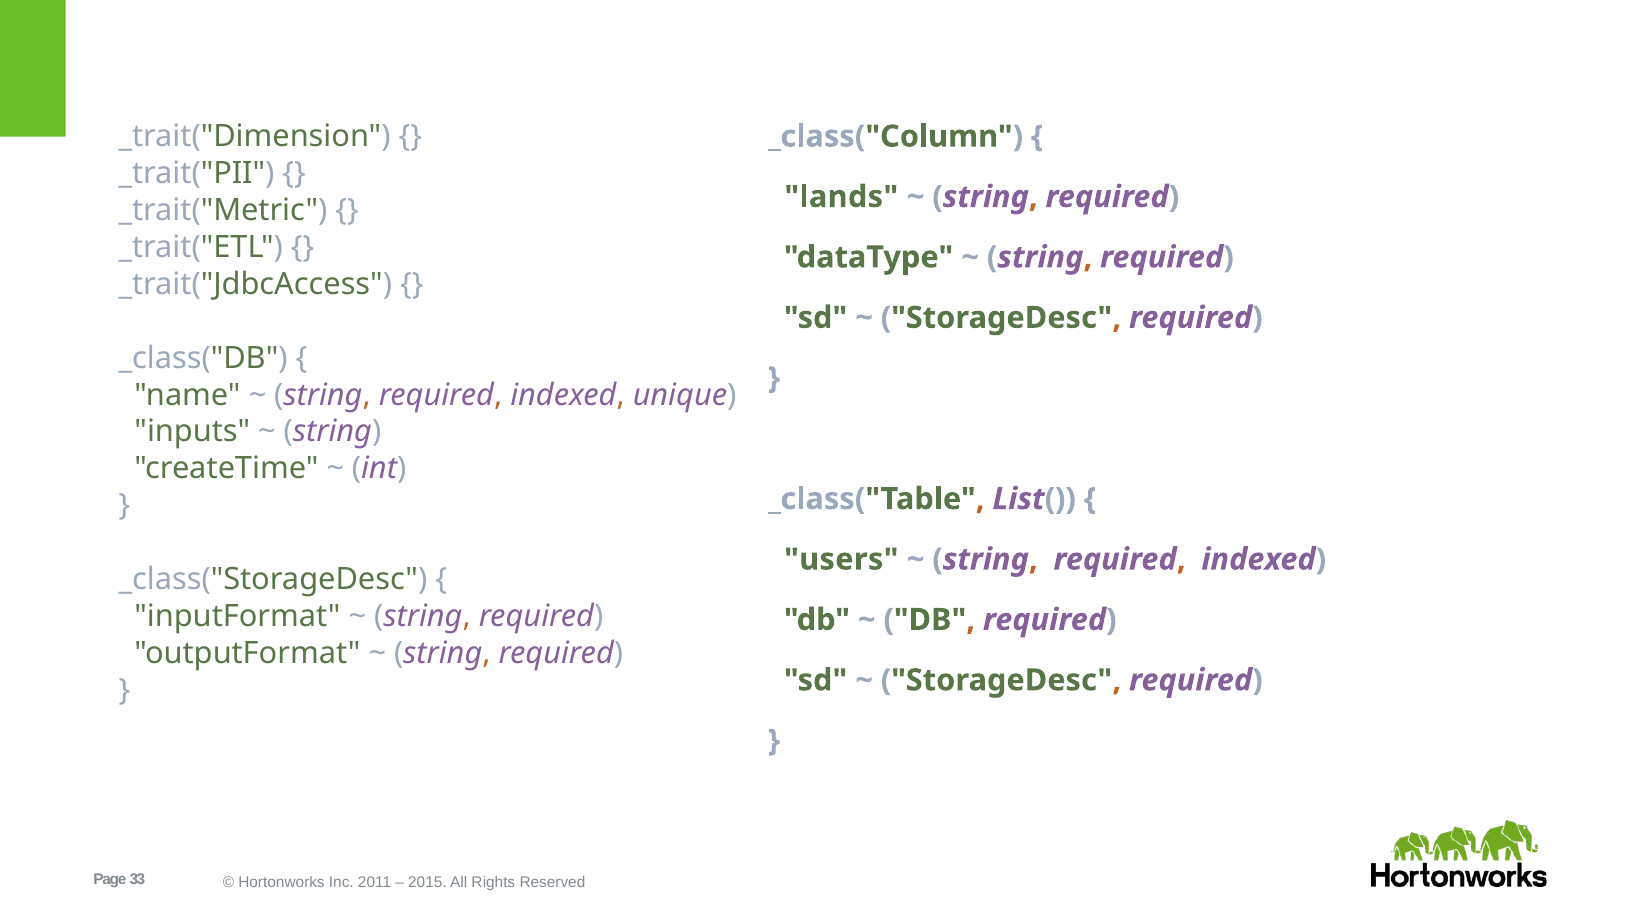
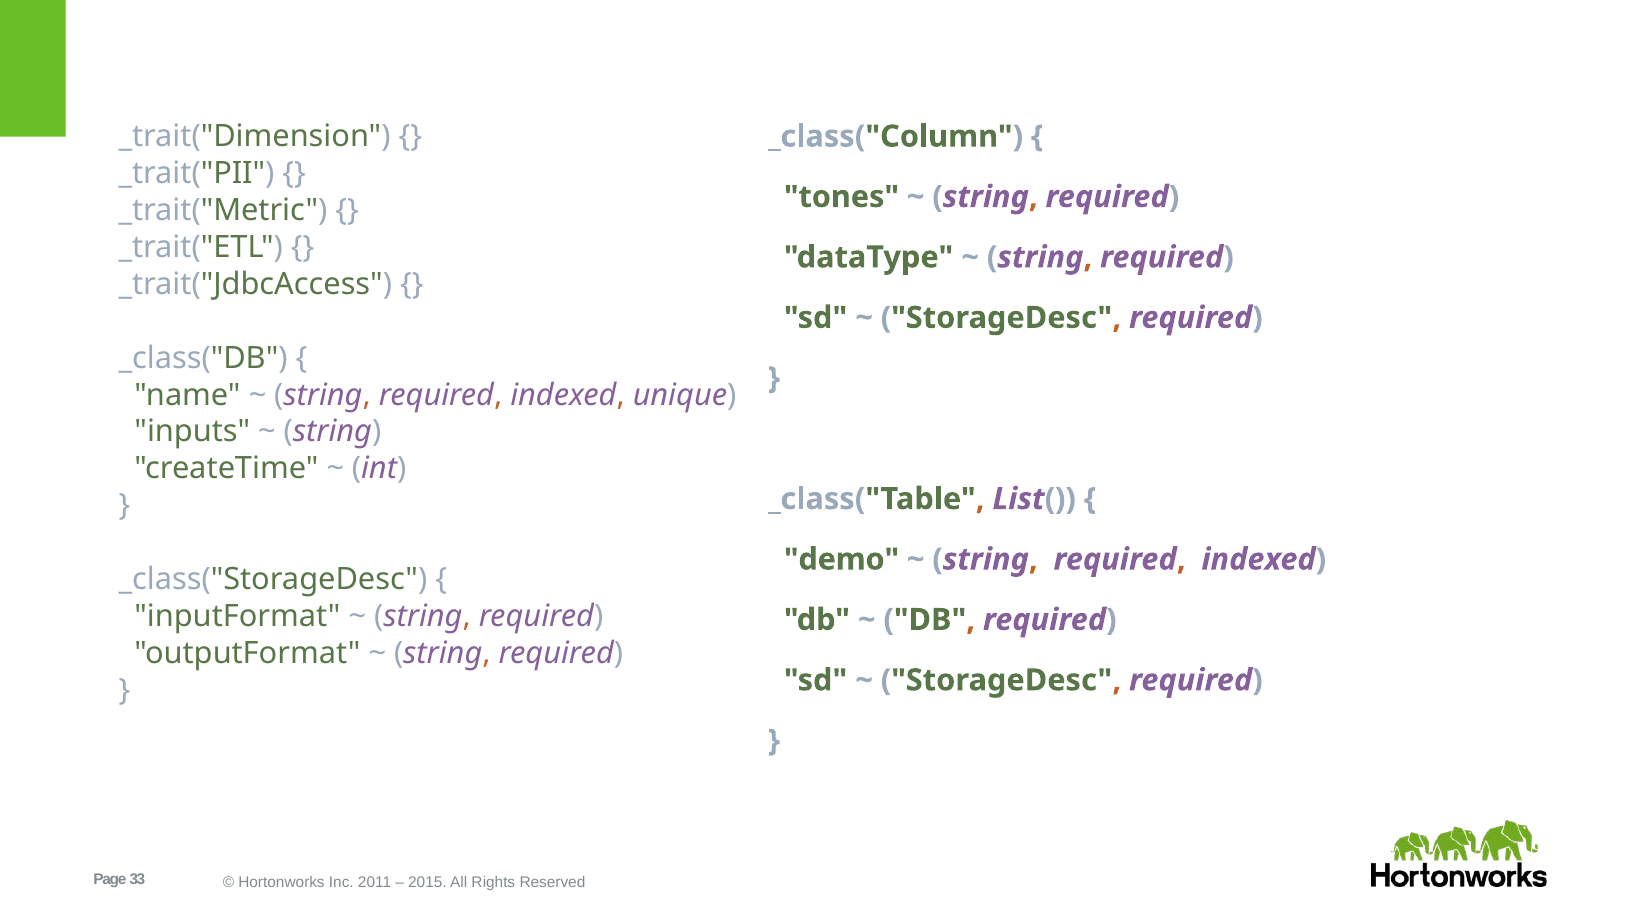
lands: lands -> tones (841, 197)
users: users -> demo (842, 560)
